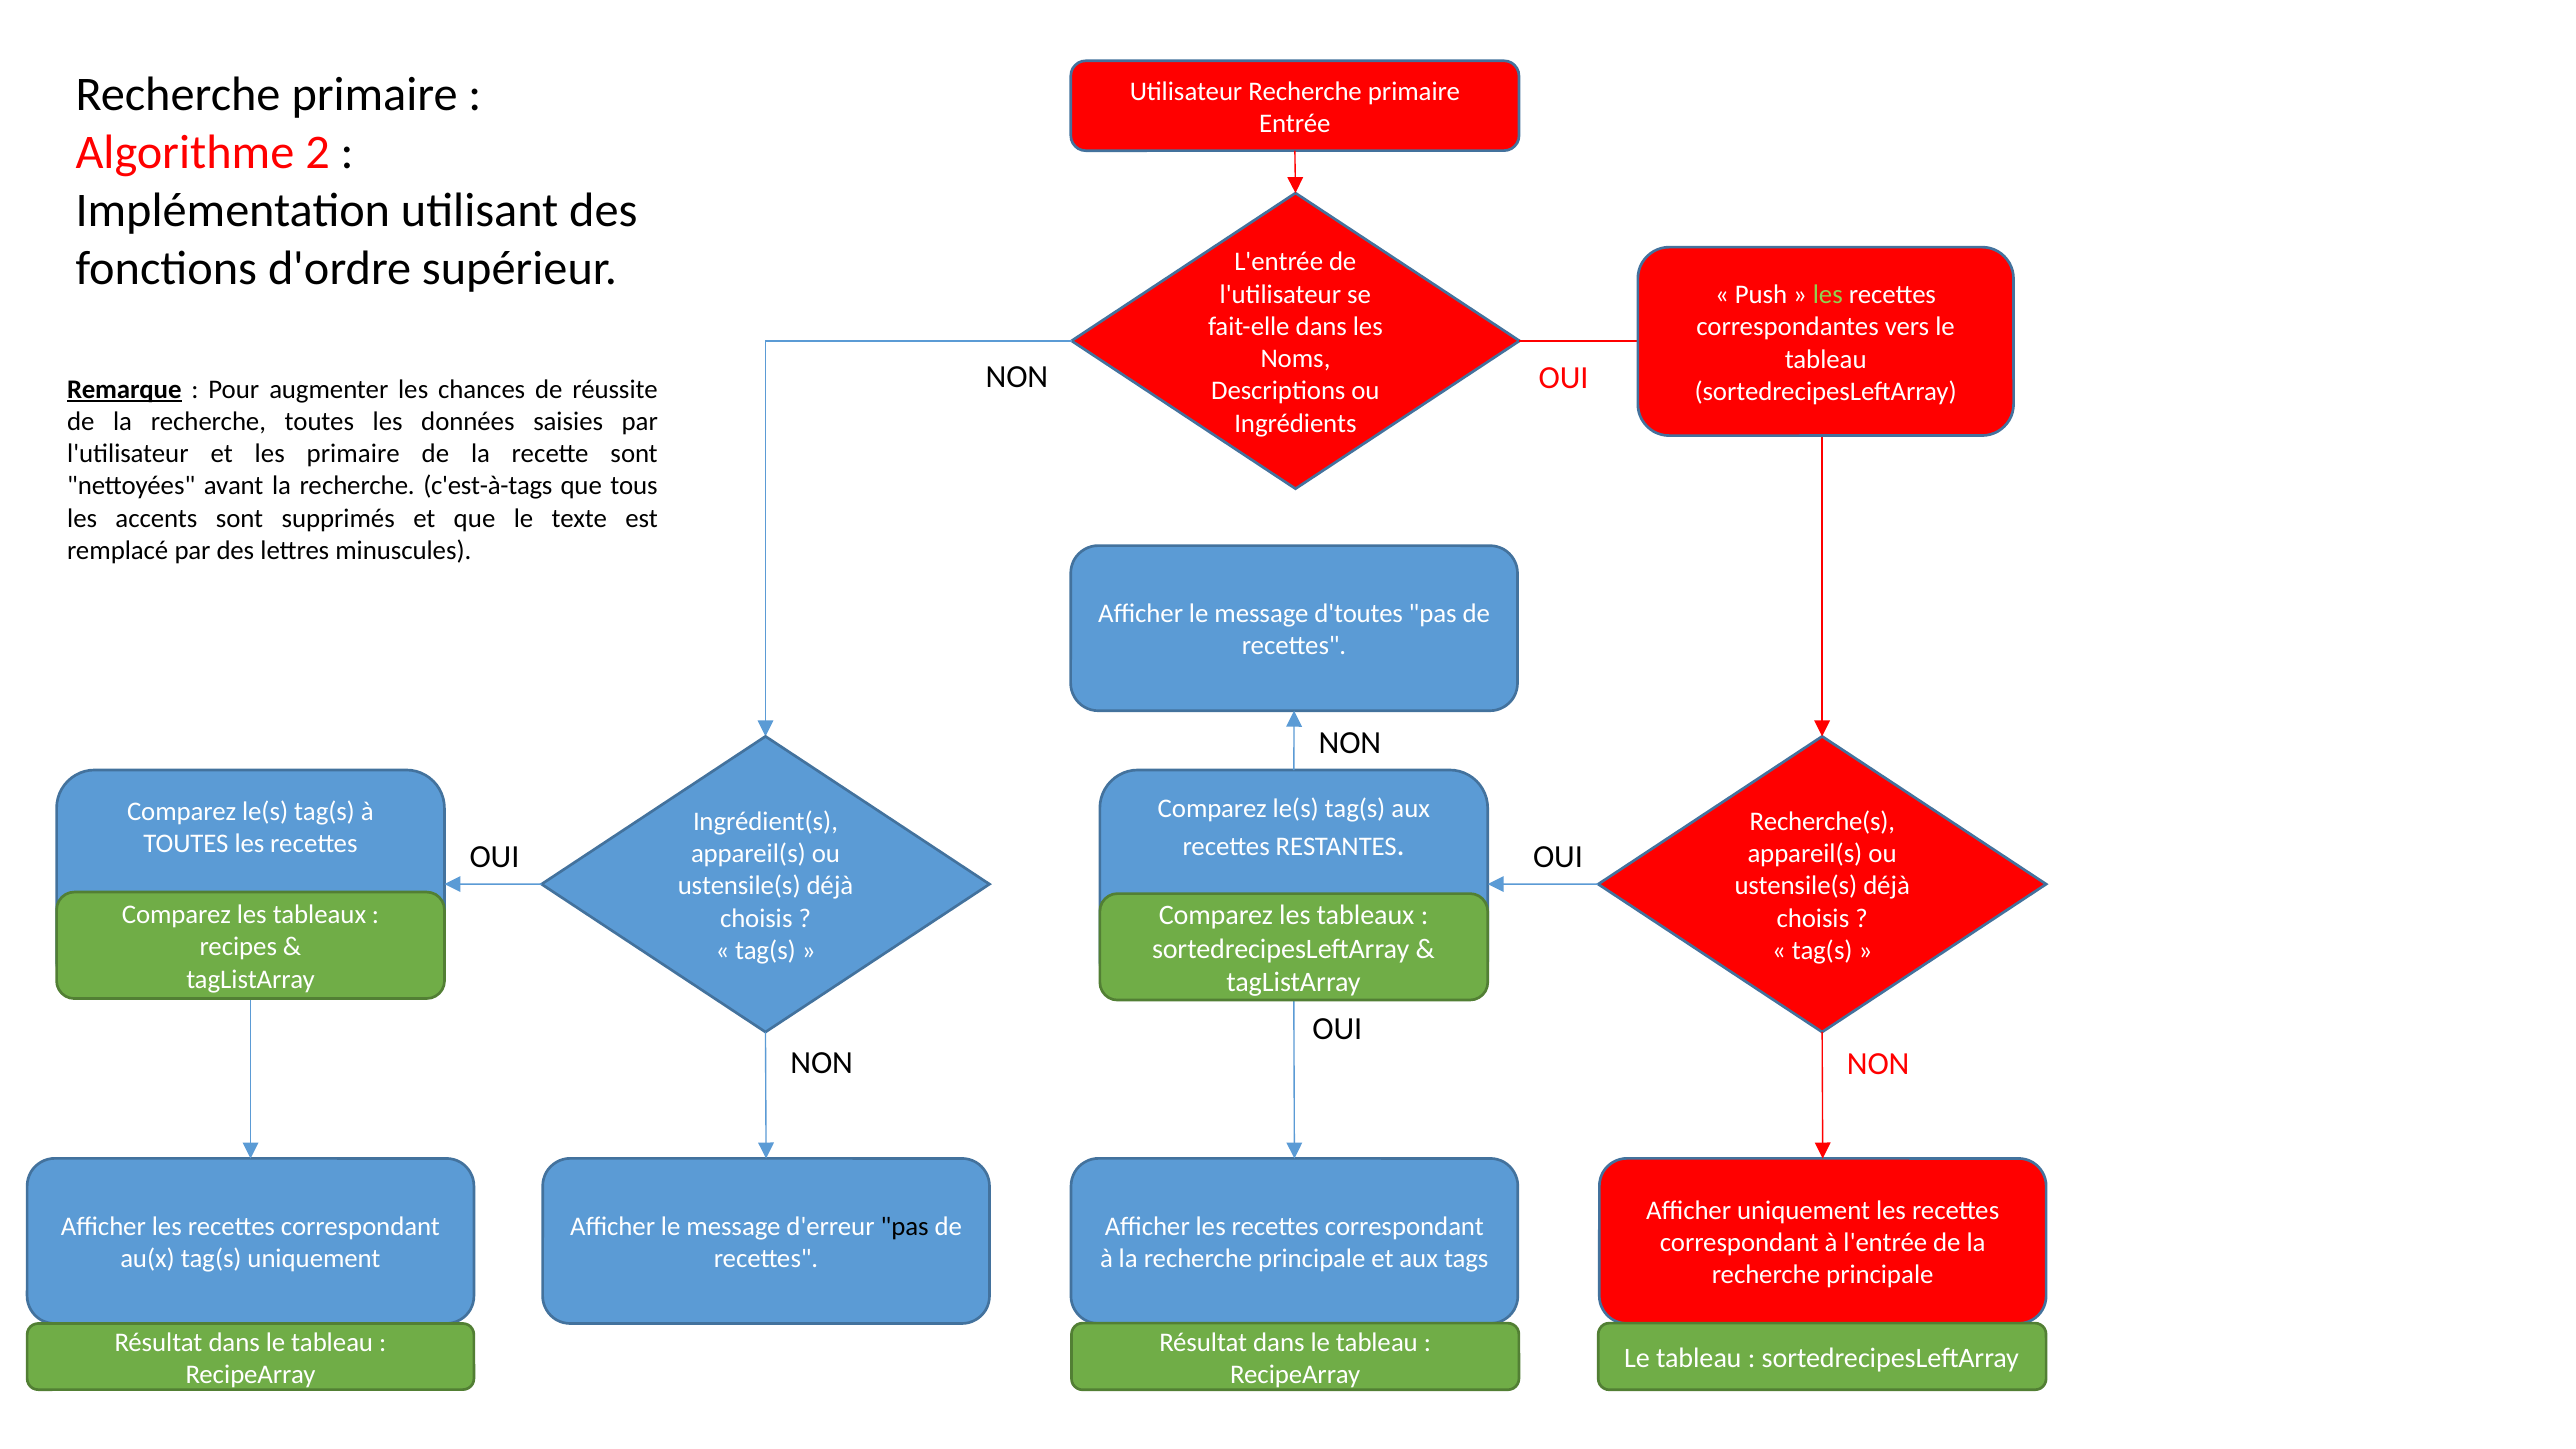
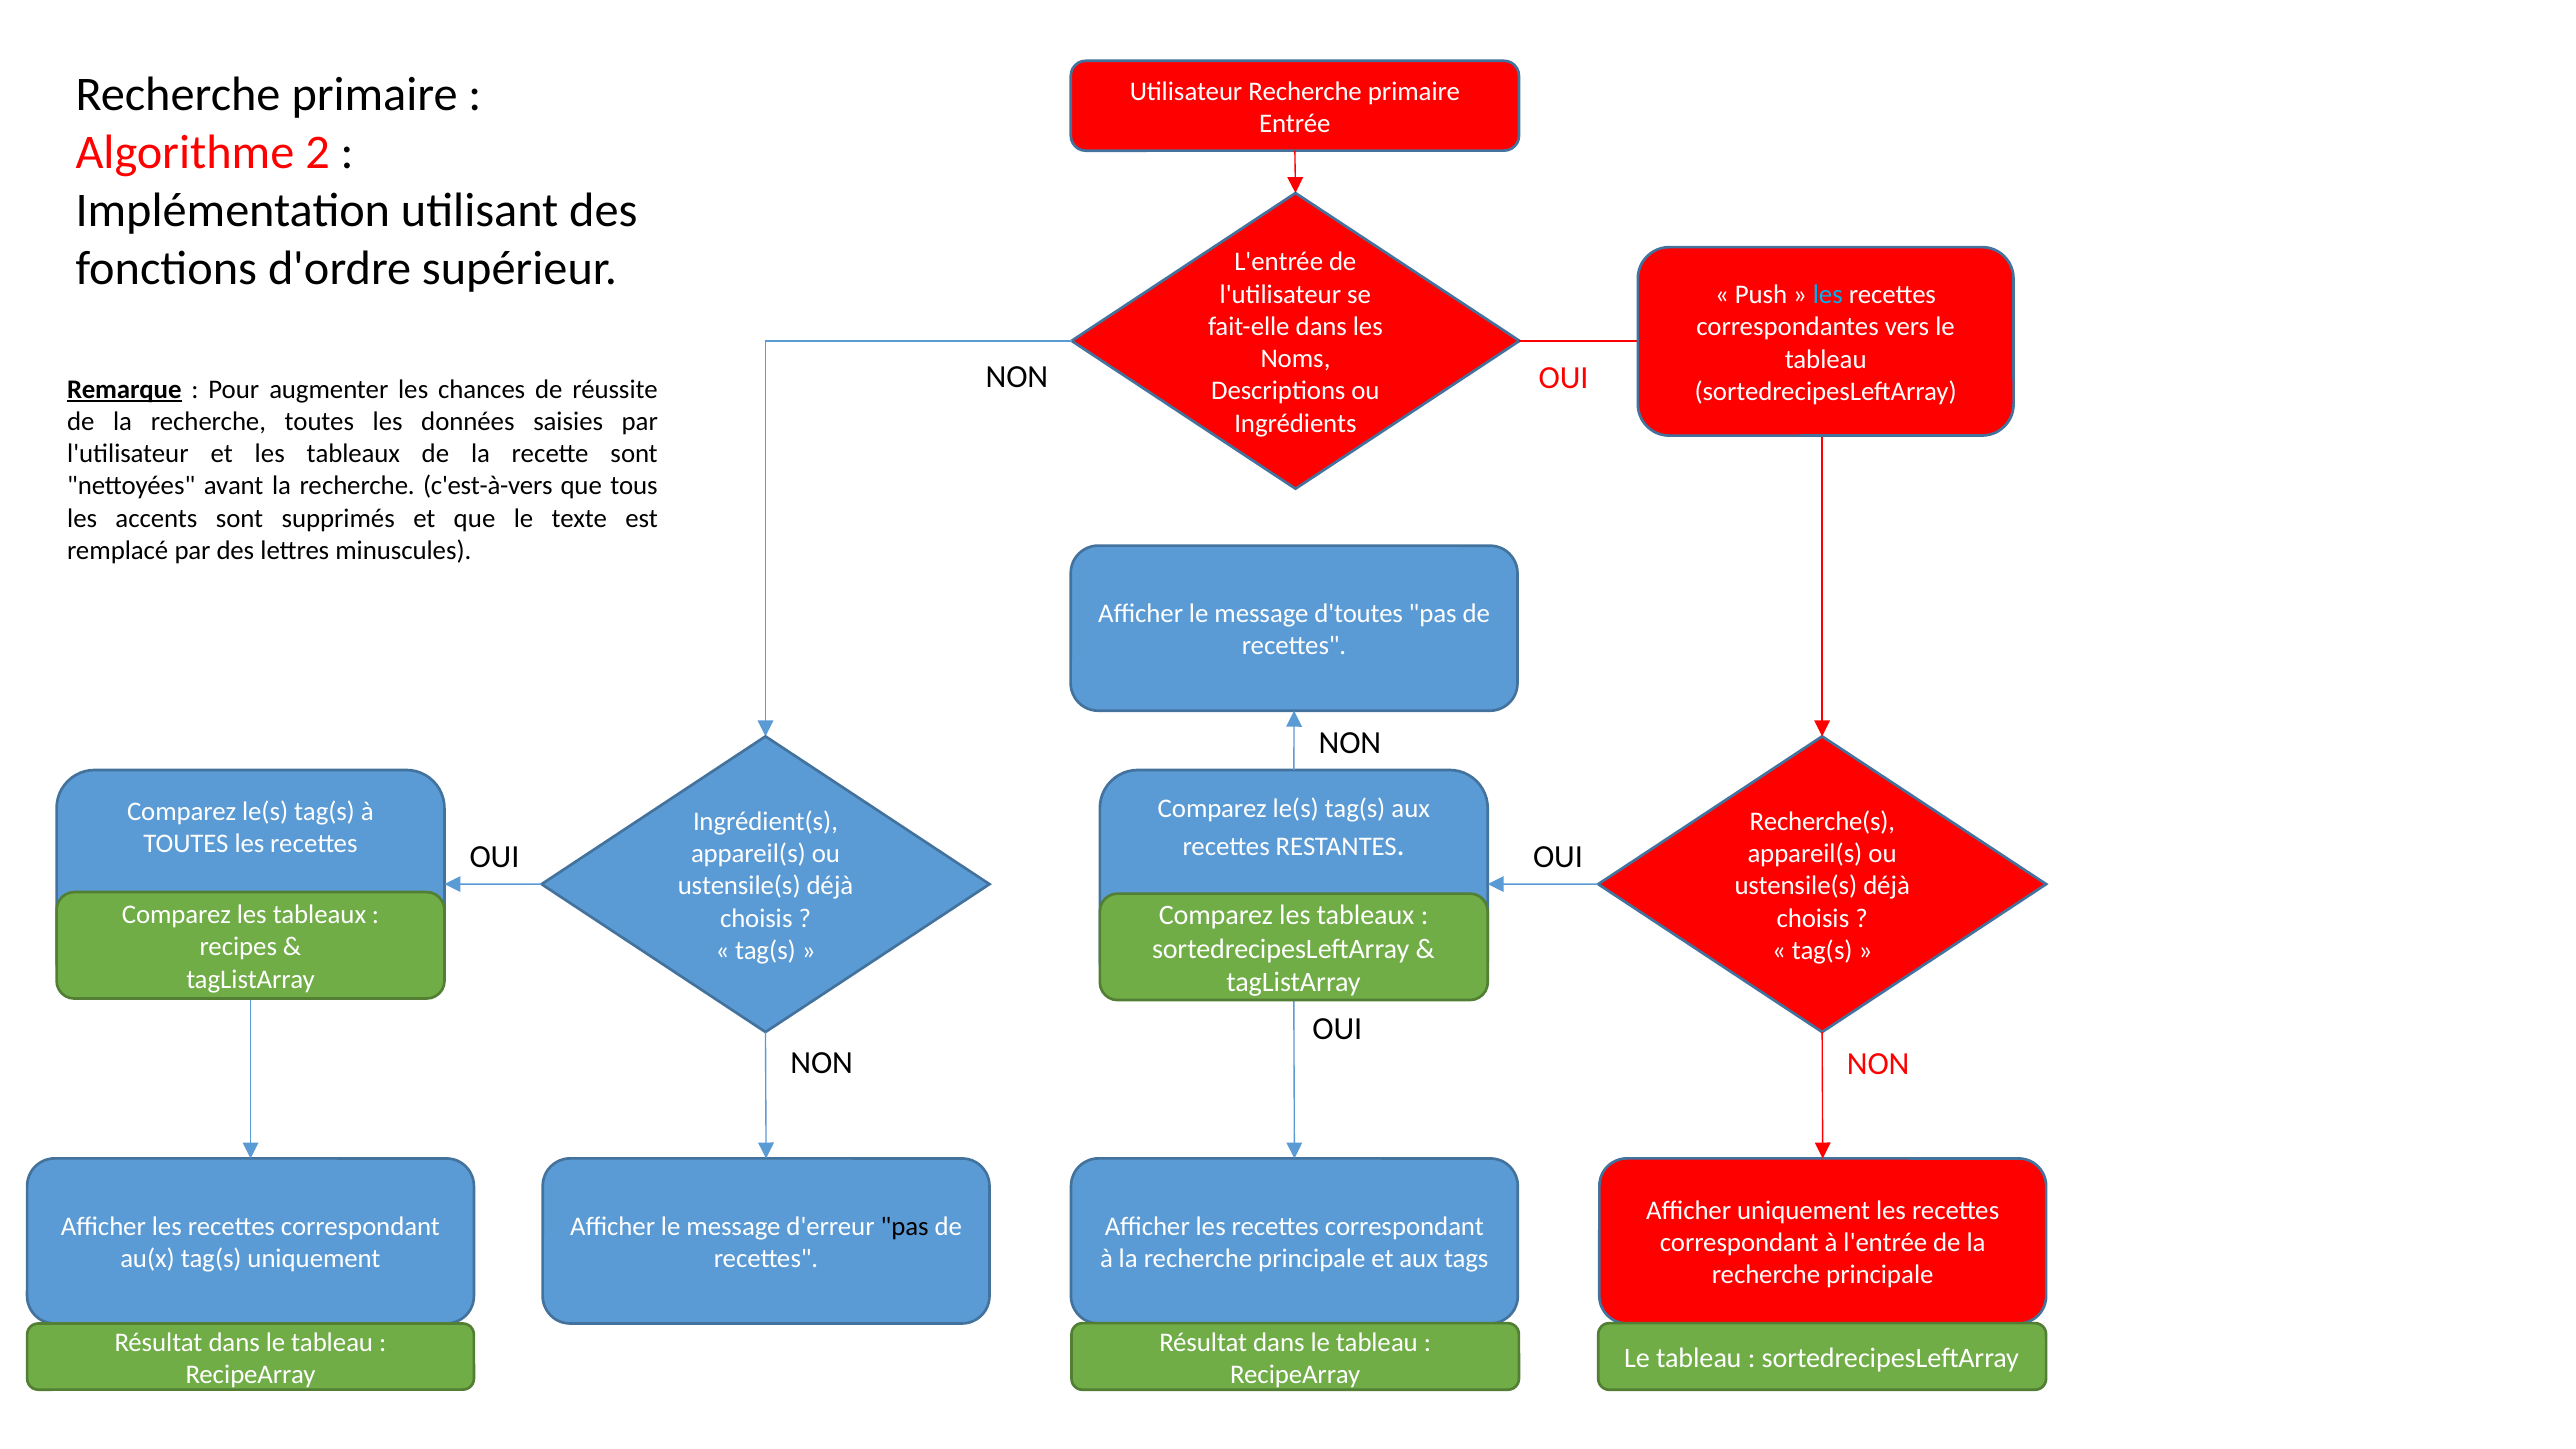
les colour: light green -> light blue (1828, 295)
et les primaire: primaire -> tableaux (353, 454)
c'est-à-tags: c'est-à-tags -> c'est-à-vers (488, 486)
